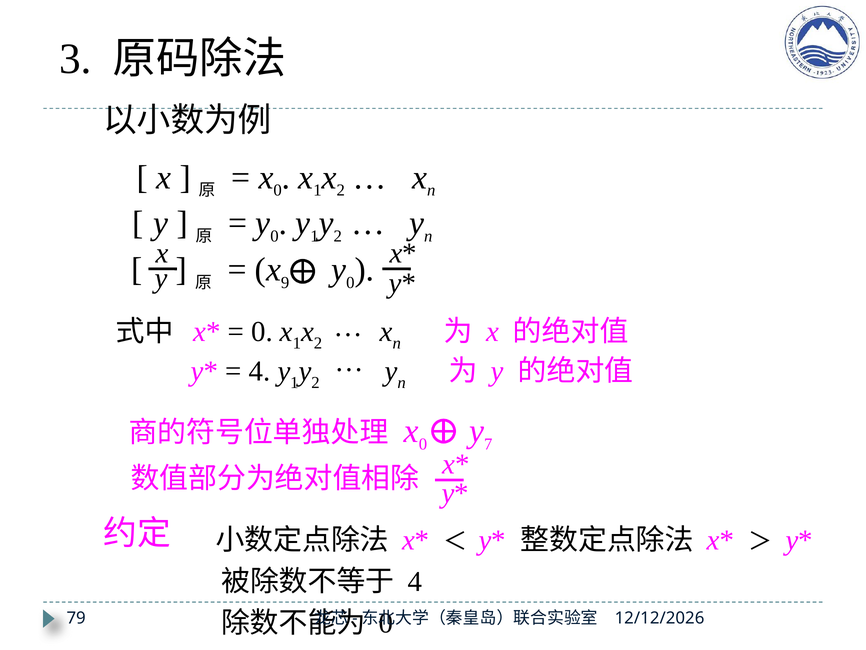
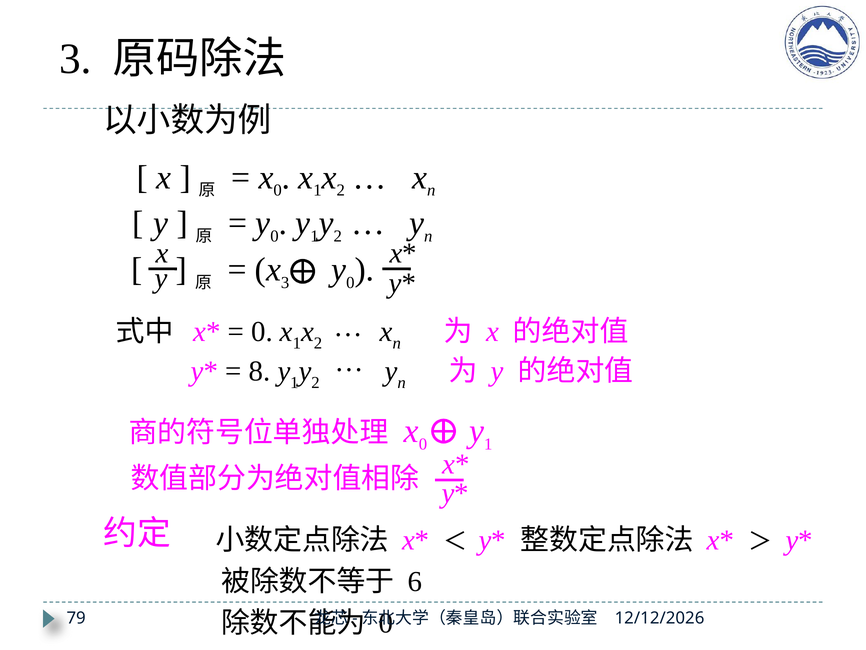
x 9: 9 -> 3 (285, 282)
4: 4 -> 8 (259, 371)
0 y 7: 7 -> 1 (488, 444)
4: 4 -> 6 (415, 581)
